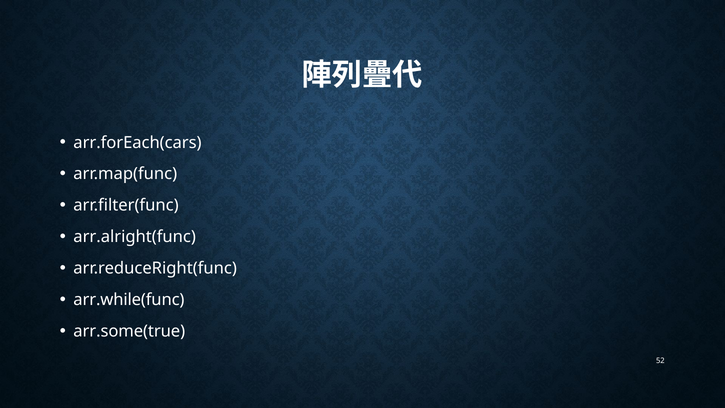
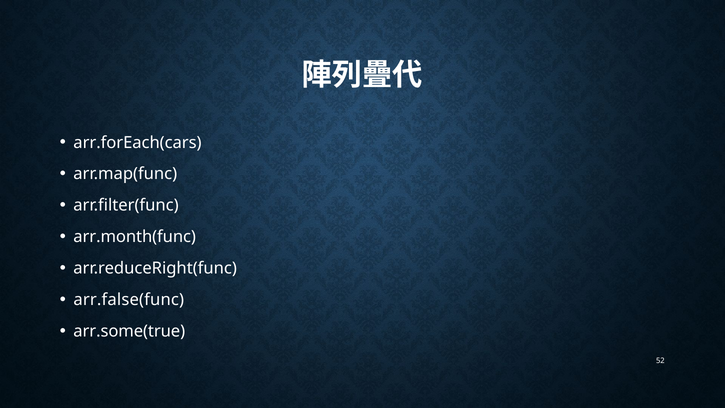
arr.alright(func: arr.alright(func -> arr.month(func (135, 237)
arr.while(func: arr.while(func -> arr.false(func (129, 300)
